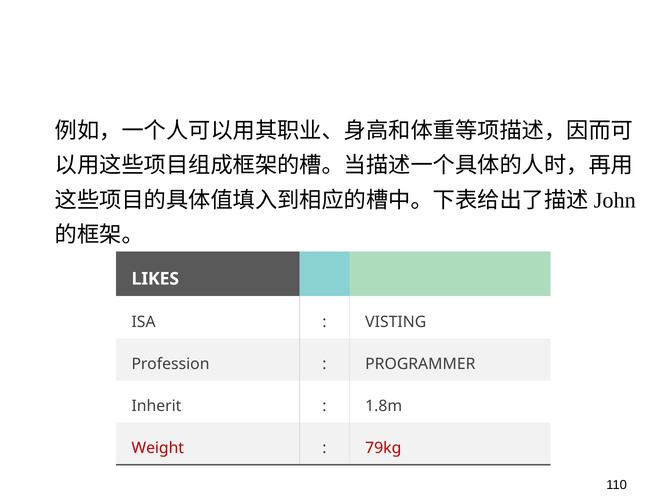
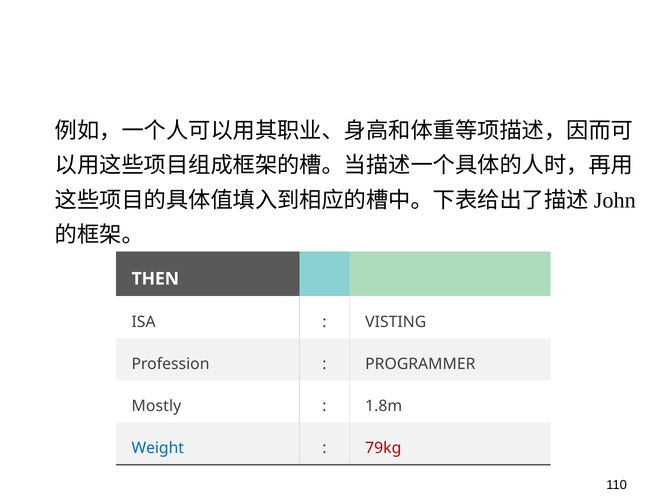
LIKES: LIKES -> THEN (155, 279)
Inherit: Inherit -> Mostly (156, 406)
Weight colour: red -> blue (158, 448)
